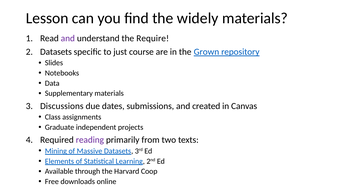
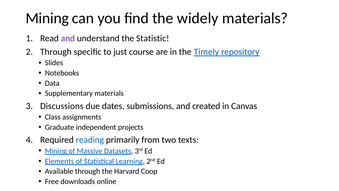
Lesson: Lesson -> Mining (47, 18)
Require: Require -> Statistic (153, 38)
Datasets: Datasets -> Through (56, 52)
Grown: Grown -> Timely (206, 52)
reading colour: purple -> blue (90, 140)
